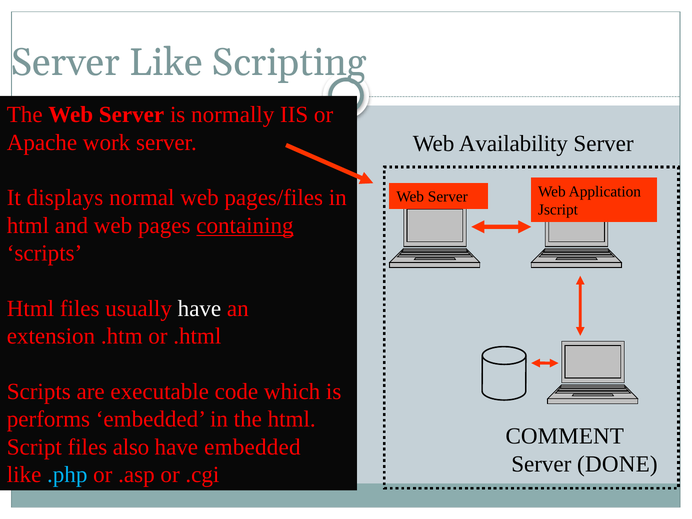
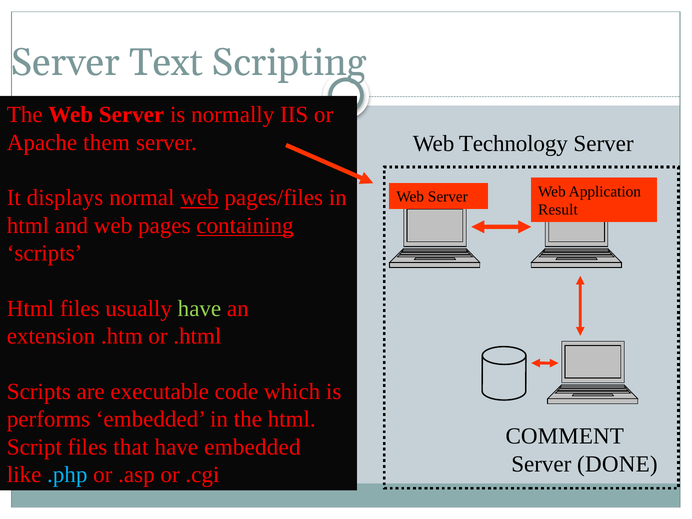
Server Like: Like -> Text (166, 63)
work: work -> them (106, 143)
Availability: Availability -> Technology (513, 144)
web underline: none -> present (199, 198)
Jscript: Jscript -> Result (558, 210)
have colour: white -> light green (199, 309)
also: also -> that (131, 447)
